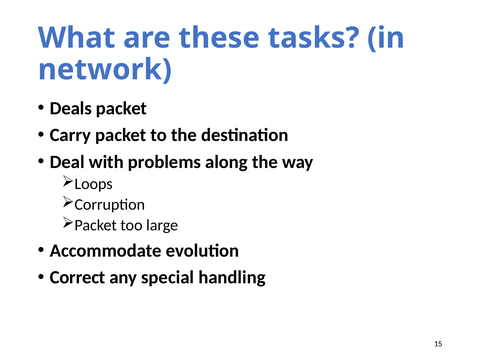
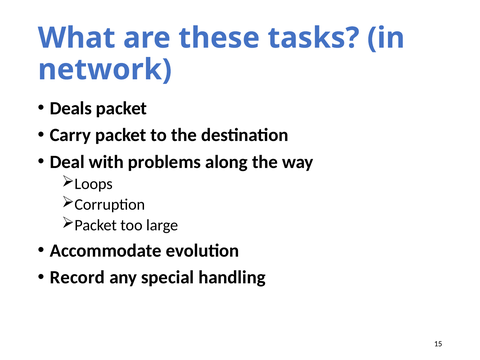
Correct: Correct -> Record (77, 277)
